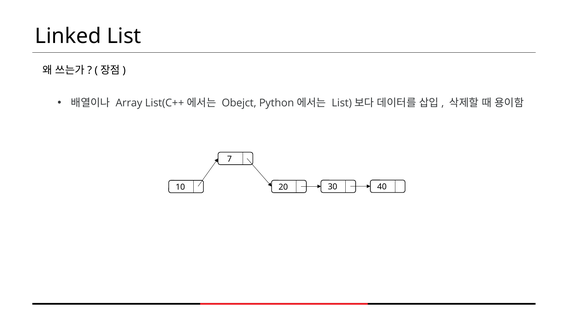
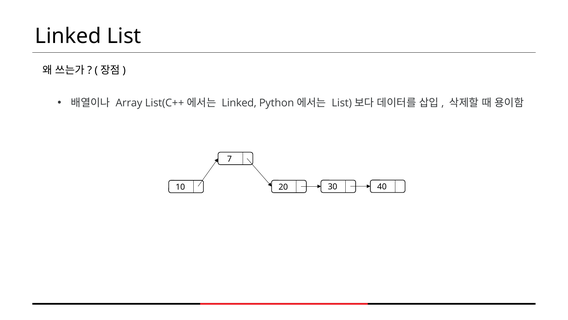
Obejct: Obejct -> Linked (239, 103)
